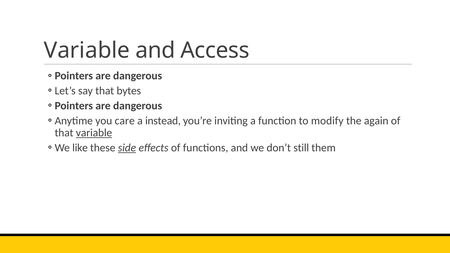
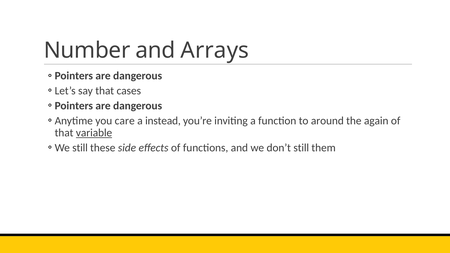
Variable: Variable -> Number (87, 50)
Access: Access -> Arrays (215, 50)
bytes: bytes -> cases (129, 91)
modify: modify -> around (327, 121)
like: like -> still (80, 148)
side underline: present -> none (127, 148)
